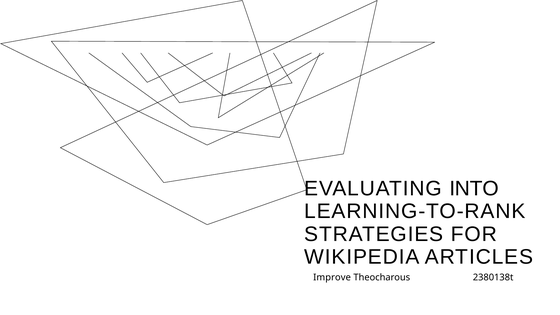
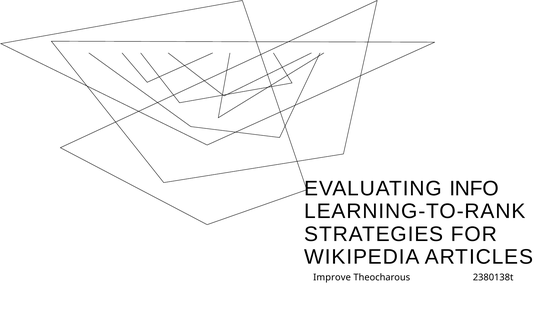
INTO: INTO -> INFO (474, 189)
